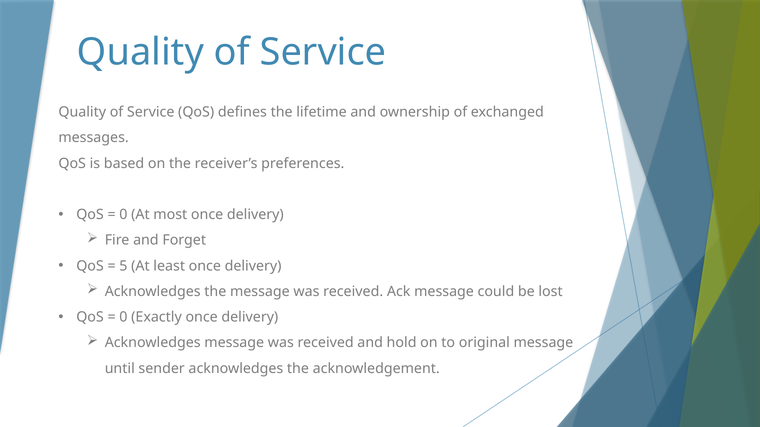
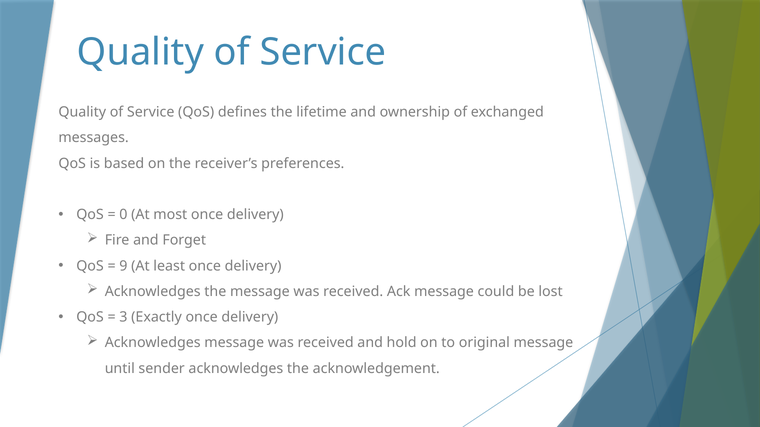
5: 5 -> 9 (123, 266)
0: 0 -> 3 (123, 317)
